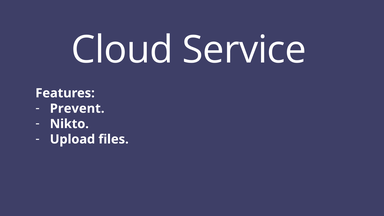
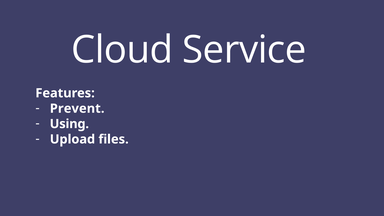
Nikto: Nikto -> Using (69, 124)
